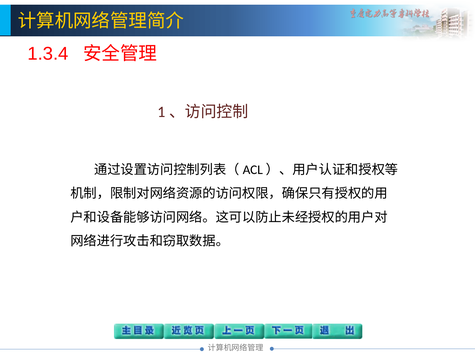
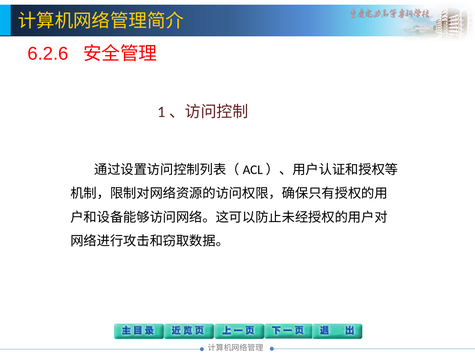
1.3.4: 1.3.4 -> 6.2.6 (48, 54)
